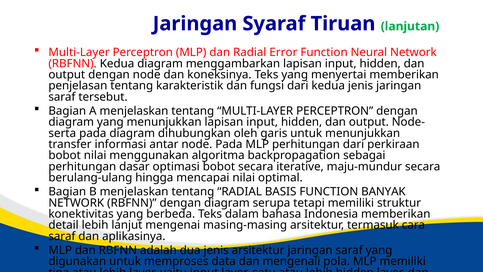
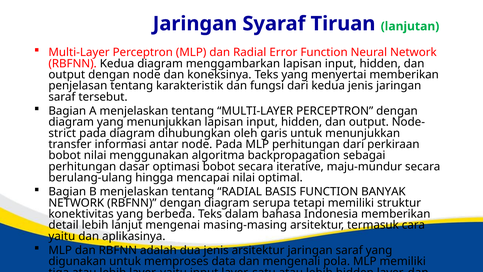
serta: serta -> strict (62, 133)
saraf: saraf -> yaitu (62, 236)
